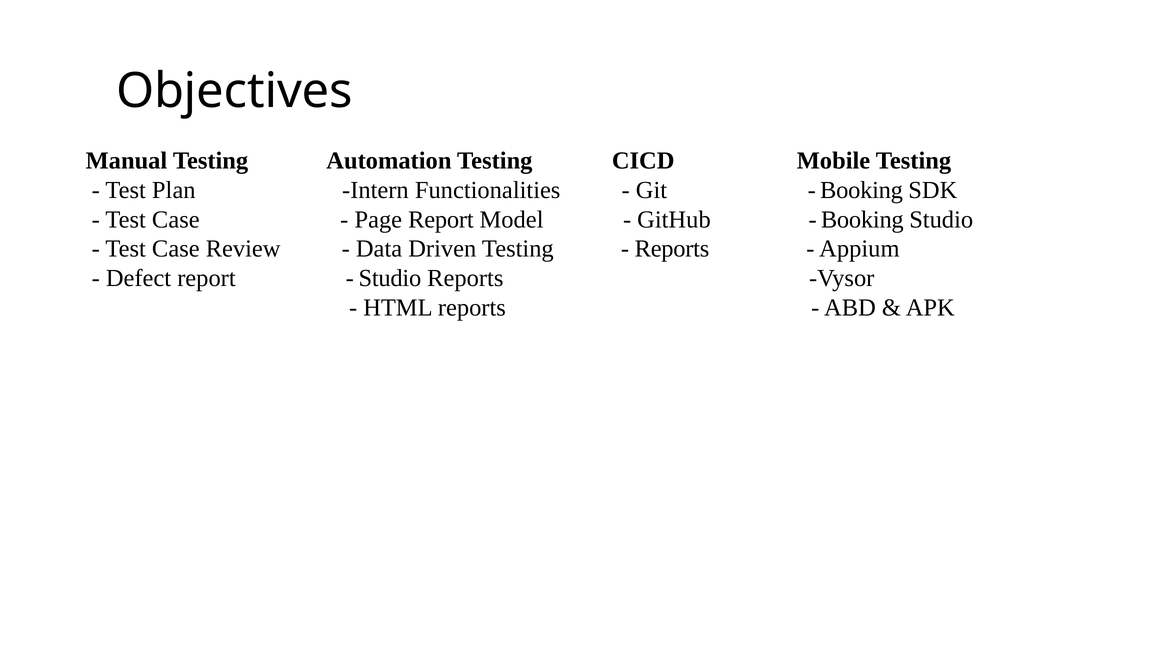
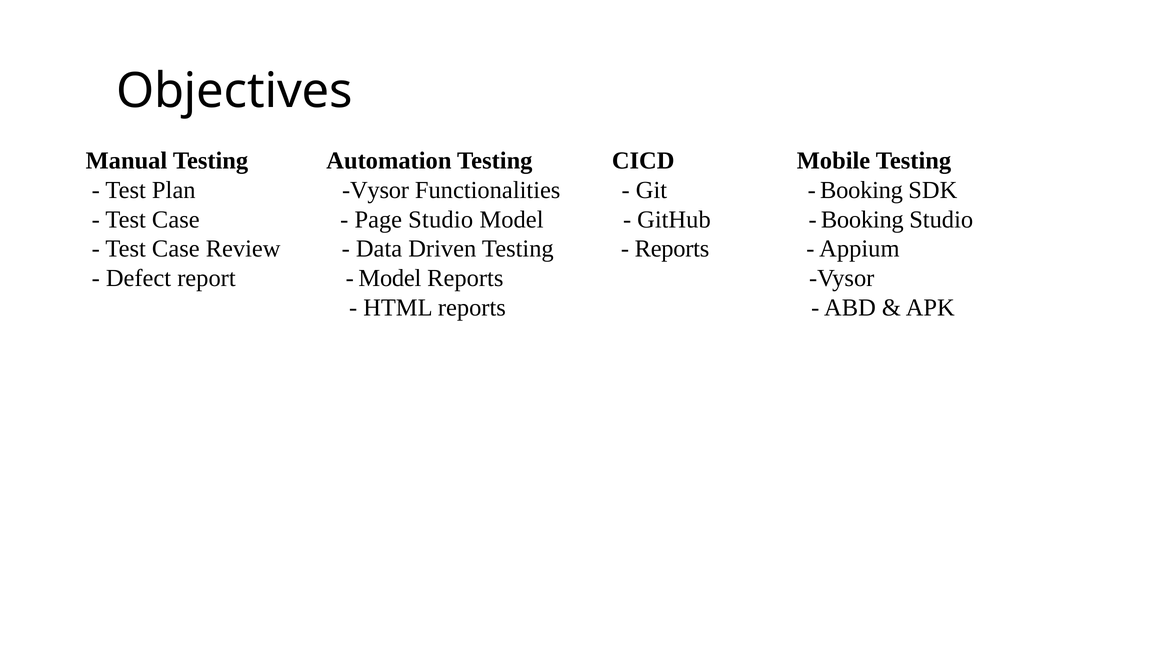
Plan Intern: Intern -> Vysor (376, 190)
Page Report: Report -> Studio (441, 220)
Studio: Studio -> Model (390, 278)
